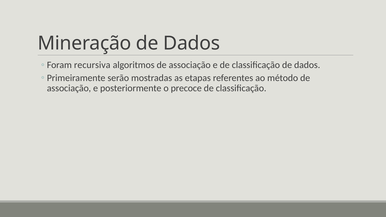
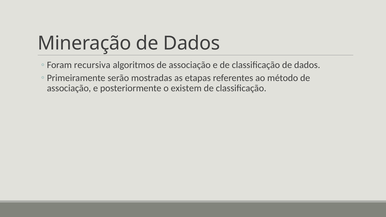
precoce: precoce -> existem (186, 88)
